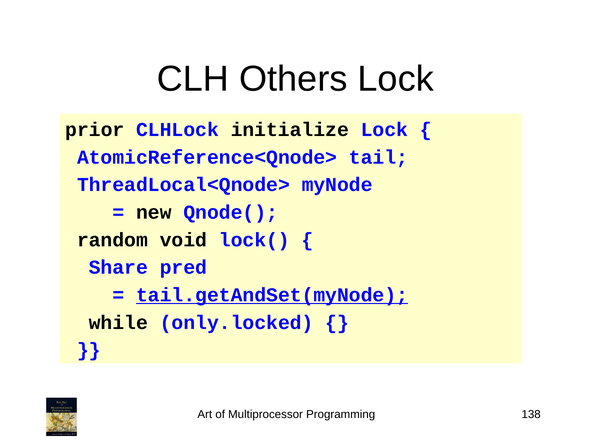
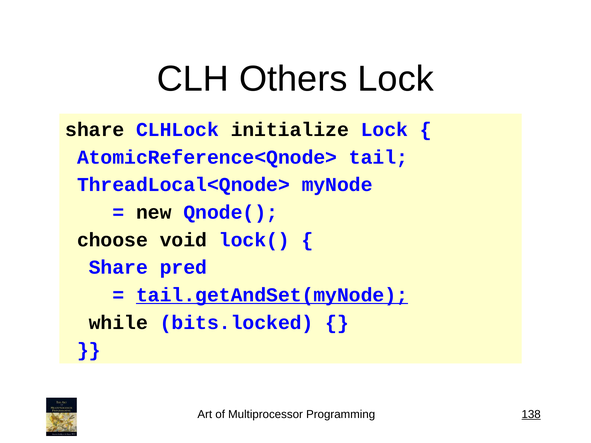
prior: prior -> share (95, 130)
random: random -> choose (112, 240)
only.locked: only.locked -> bits.locked (237, 323)
138 underline: none -> present (531, 415)
